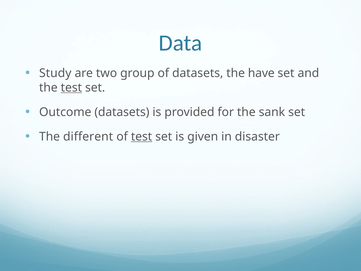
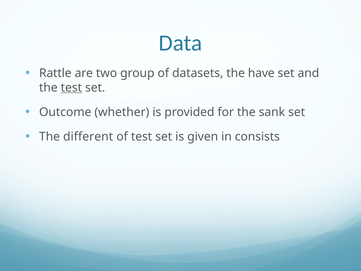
Study: Study -> Rattle (55, 73)
Outcome datasets: datasets -> whether (122, 112)
test underline: present -> none (142, 136)
disaster: disaster -> consists (257, 136)
